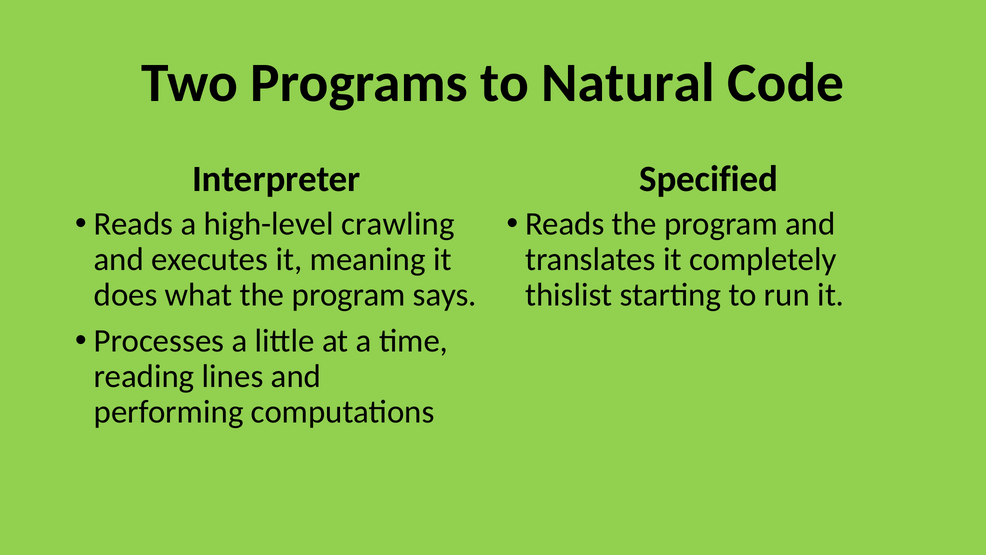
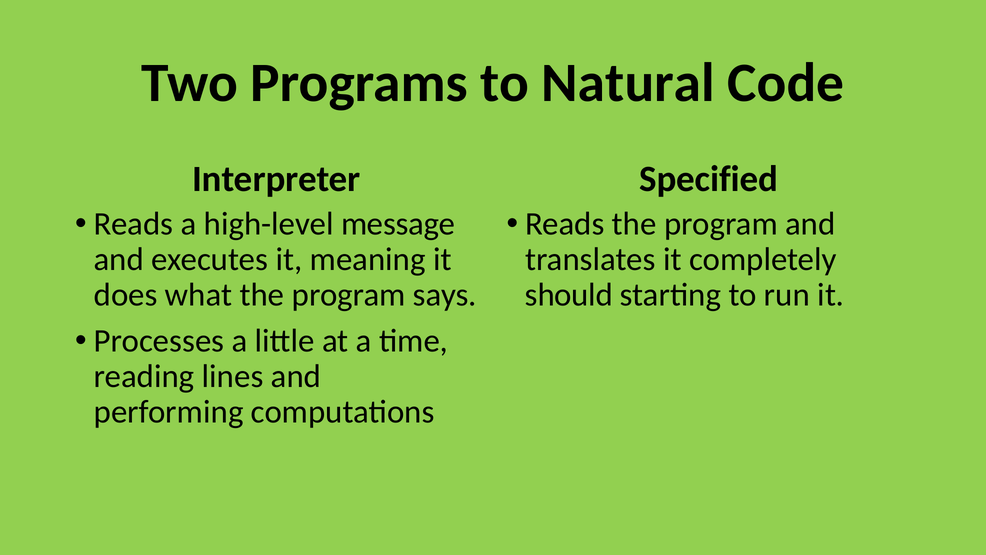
crawling: crawling -> message (398, 224)
thislist: thislist -> should (569, 295)
